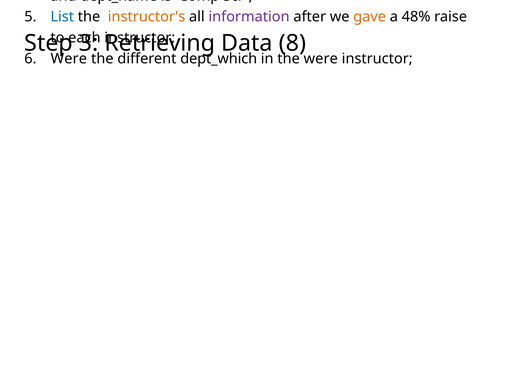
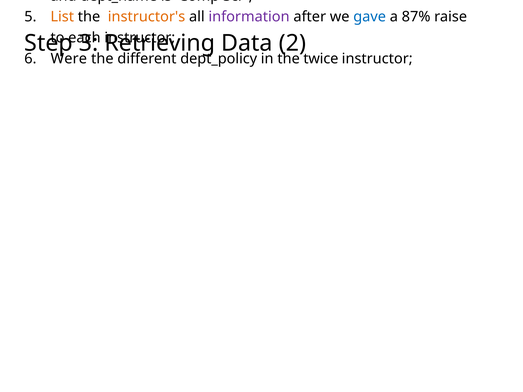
List colour: blue -> orange (62, 17)
gave colour: orange -> blue (370, 17)
48%: 48% -> 87% (416, 17)
Data 8: 8 -> 2 (292, 43)
dept_which: dept_which -> dept_policy (219, 59)
the were: were -> twice (321, 59)
